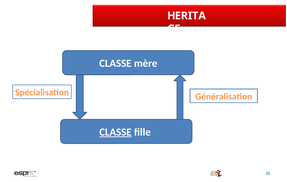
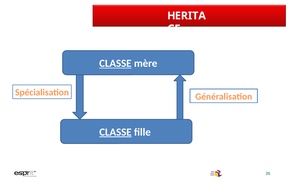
CLASSE underline: none -> present (115, 63)
